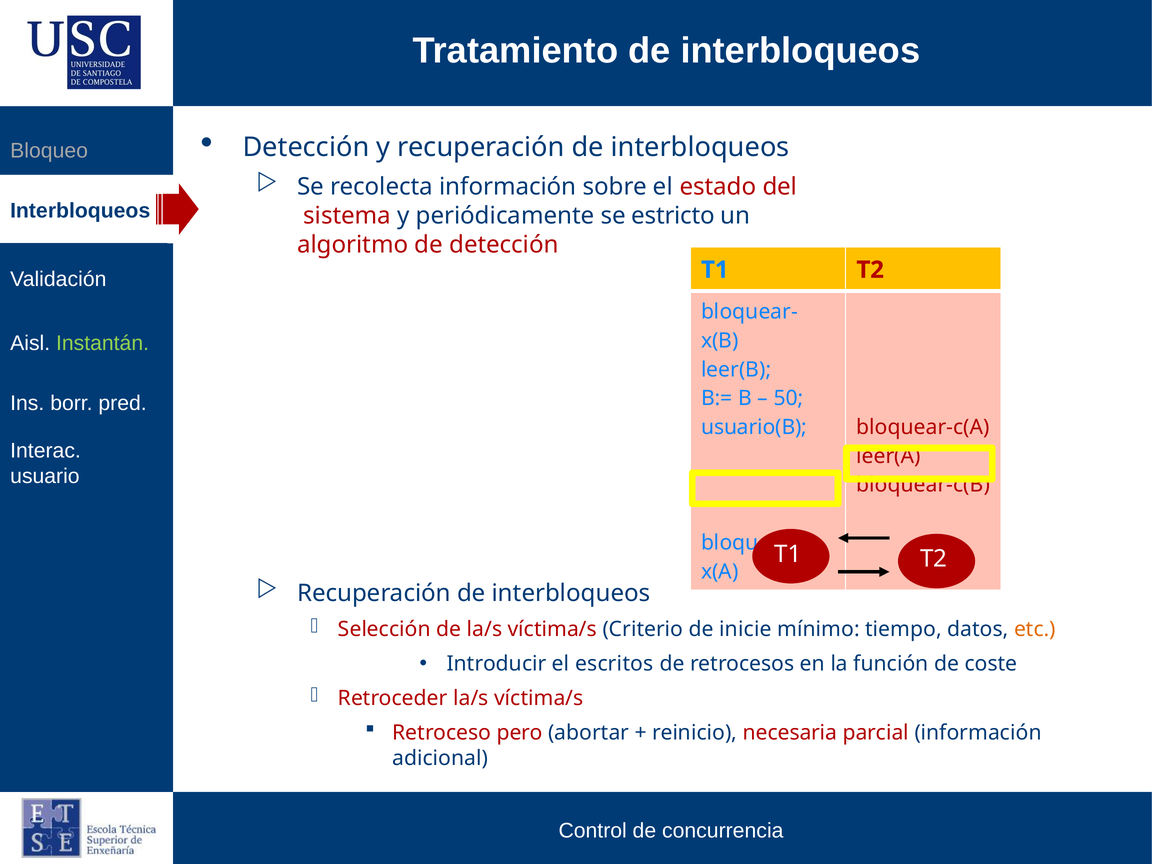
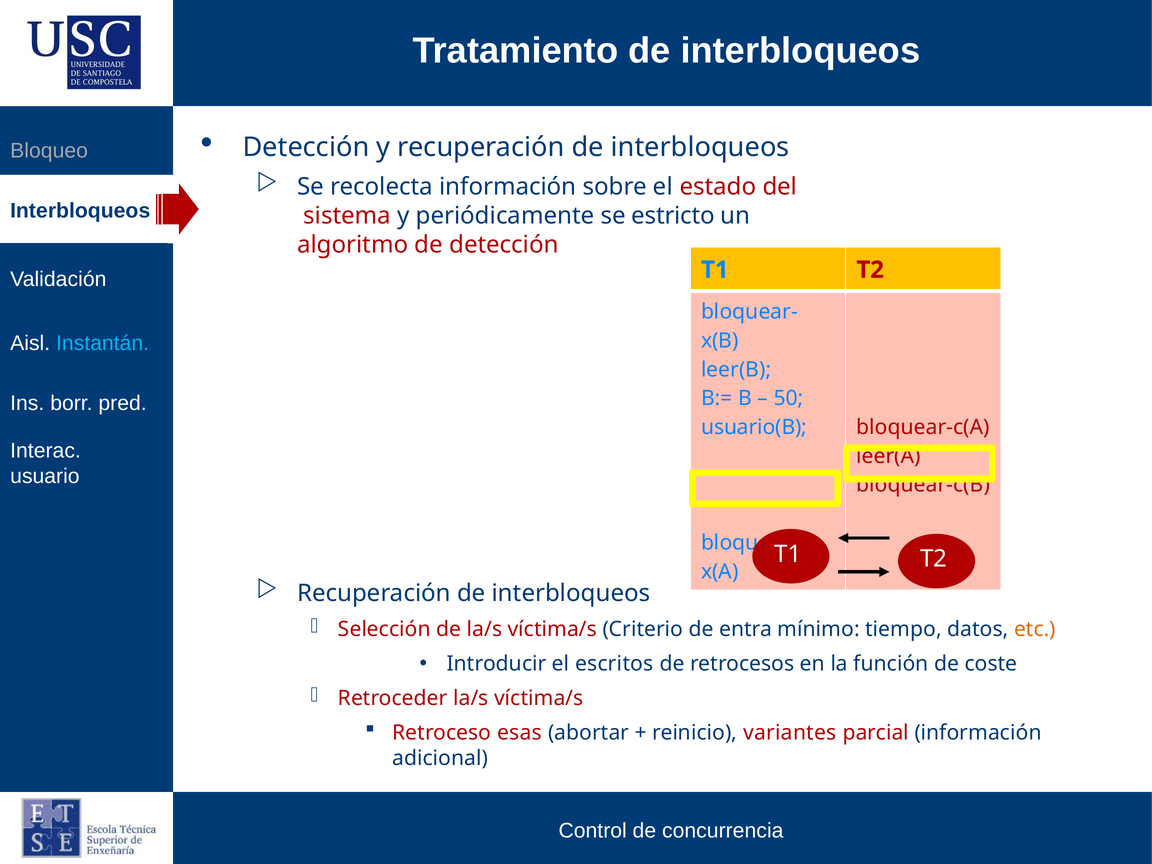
Instantán colour: light green -> light blue (103, 343)
inicie: inicie -> entra (746, 629)
pero: pero -> esas (520, 733)
necesaria: necesaria -> variantes (790, 733)
